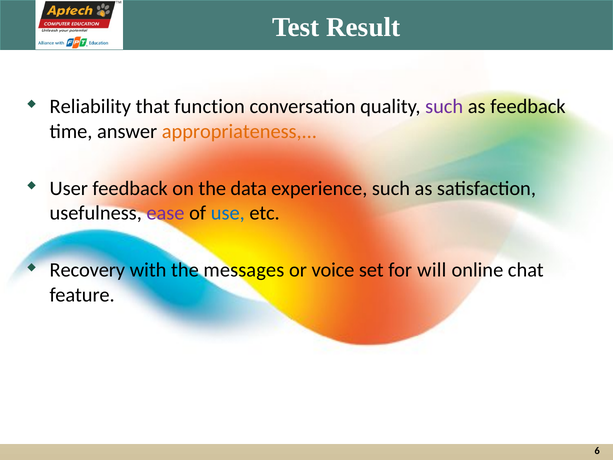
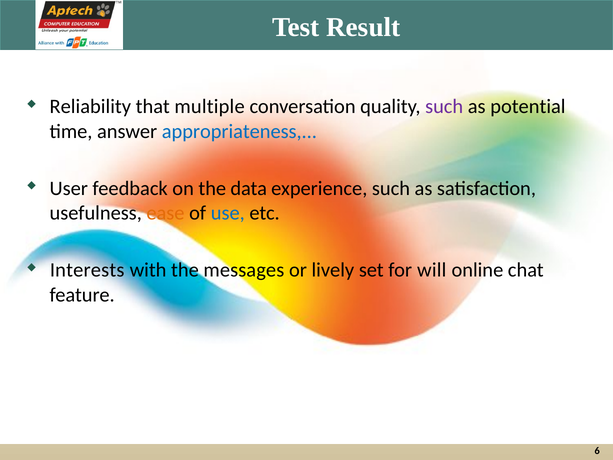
function: function -> multiple (210, 107)
as feedback: feedback -> potential (528, 107)
appropriateness colour: orange -> blue (239, 131)
ease colour: purple -> orange (165, 213)
Recovery: Recovery -> Interests (87, 270)
voice: voice -> lively (333, 270)
